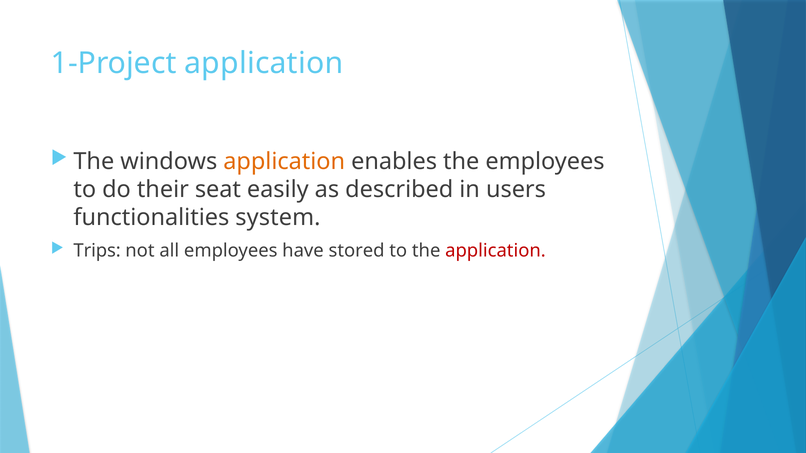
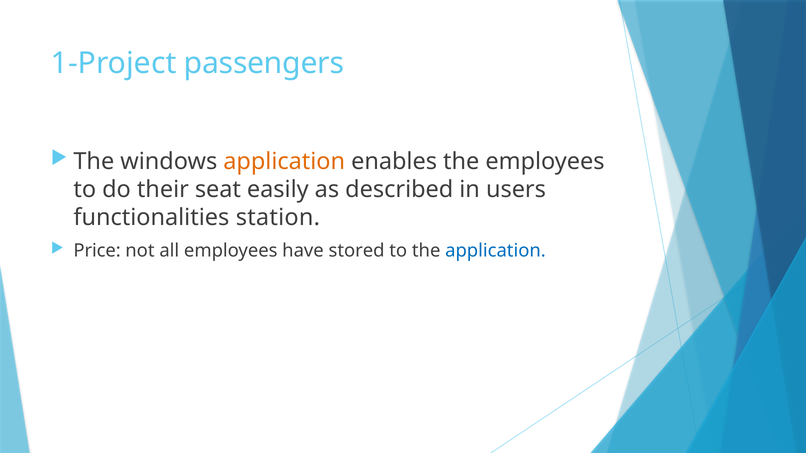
1-Project application: application -> passengers (264, 64)
system: system -> station (278, 218)
Trips: Trips -> Price (97, 251)
application colour: red -> blue (495, 251)
